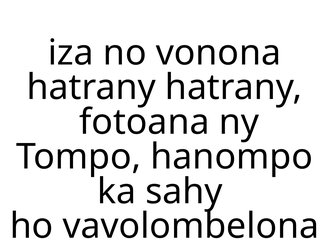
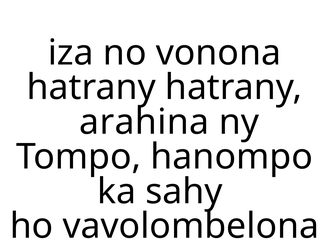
fotoana: fotoana -> arahina (144, 122)
